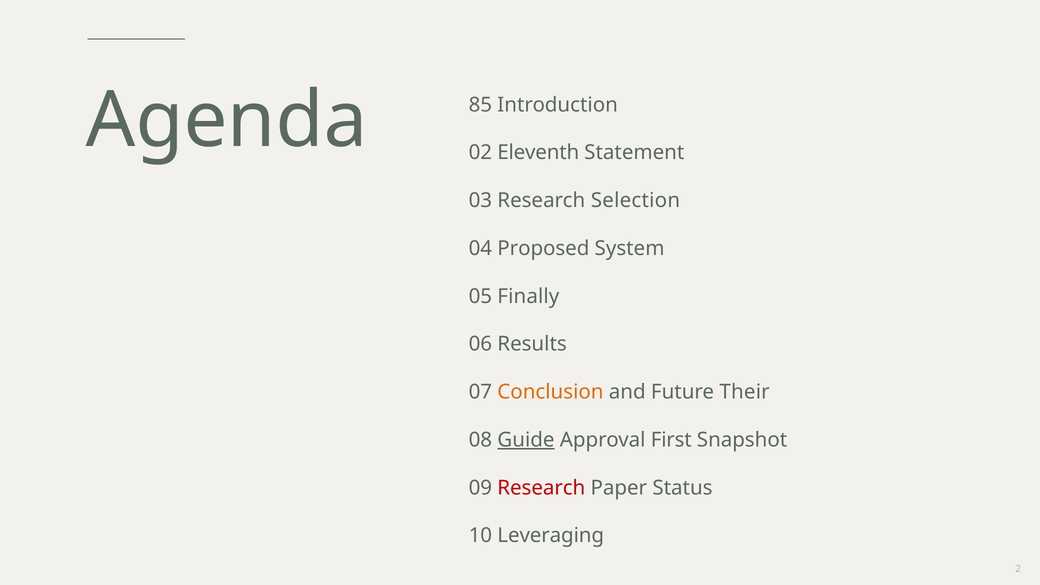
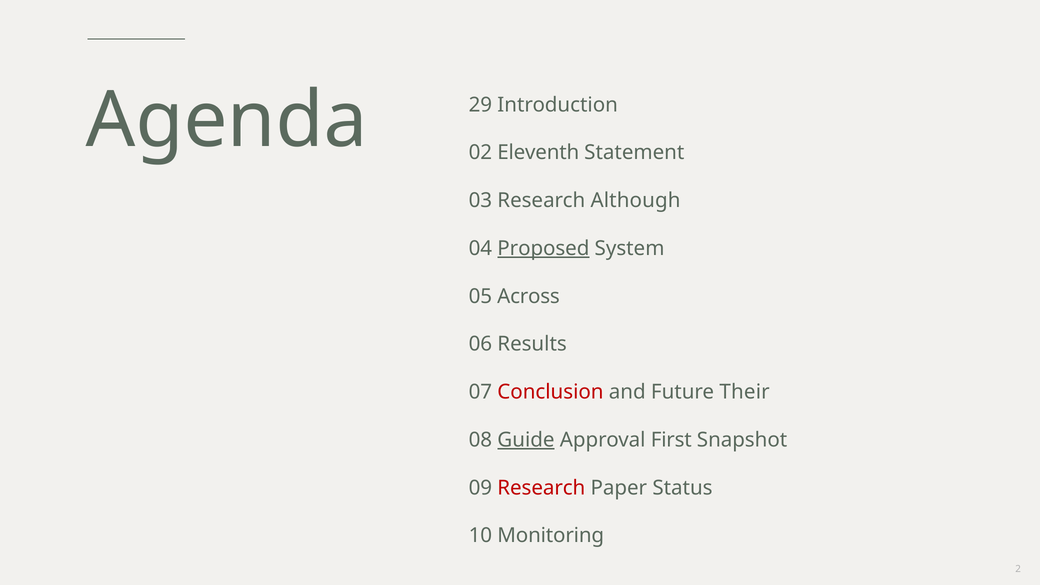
85: 85 -> 29 (480, 105)
Selection: Selection -> Although (636, 201)
Proposed underline: none -> present (543, 248)
Finally: Finally -> Across (529, 296)
Conclusion colour: orange -> red (550, 392)
Leveraging: Leveraging -> Monitoring (551, 536)
